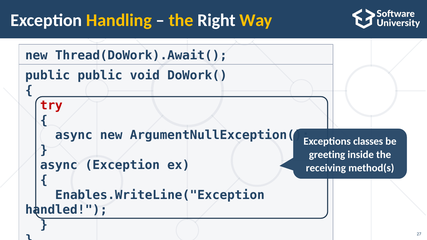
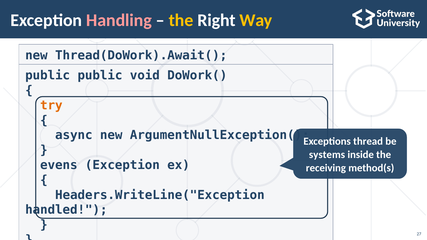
Handling colour: yellow -> pink (119, 20)
try colour: red -> orange (51, 105)
classes: classes -> thread (368, 141)
greeting: greeting -> systems (327, 155)
async: async -> evens (59, 165)
Enables.WriteLine("Exception: Enables.WriteLine("Exception -> Headers.WriteLine("Exception (160, 195)
